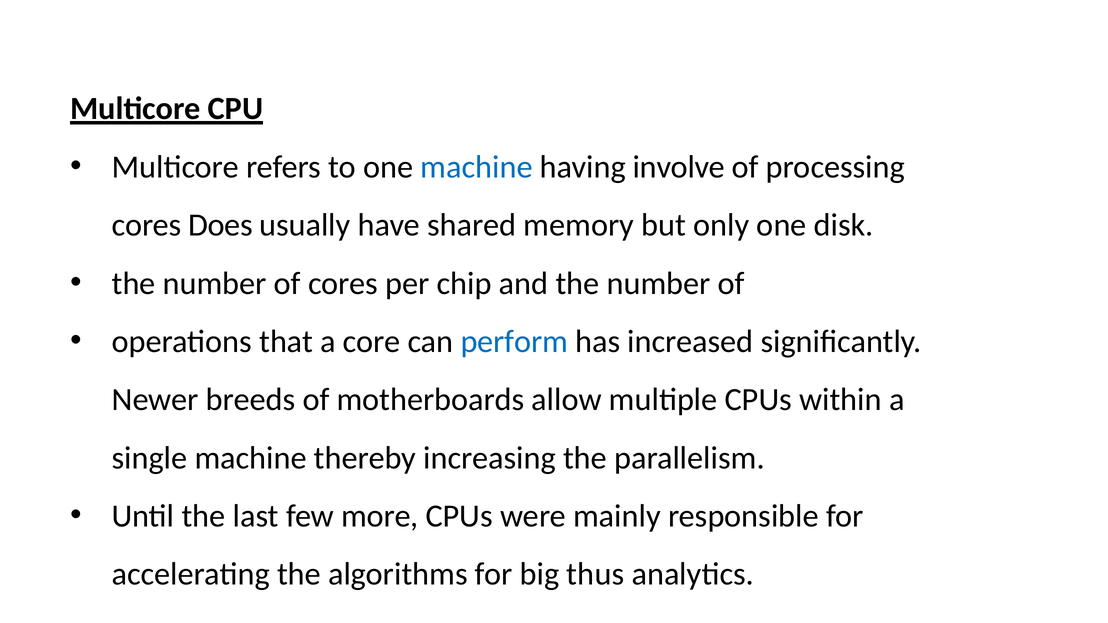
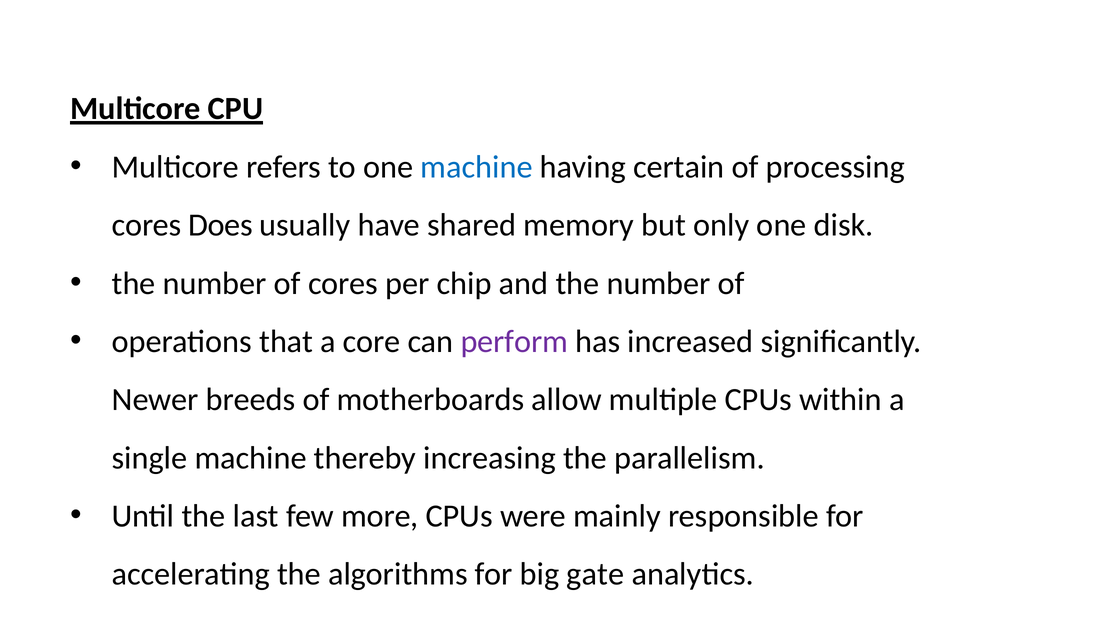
involve: involve -> certain (679, 167)
perform colour: blue -> purple (514, 342)
thus: thus -> gate (595, 574)
